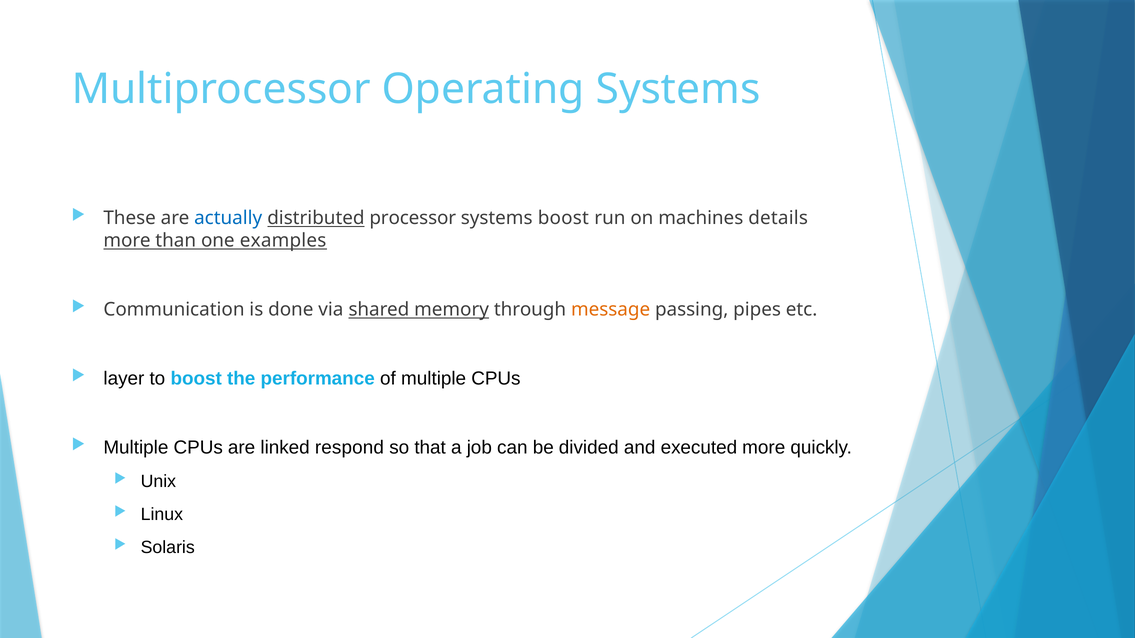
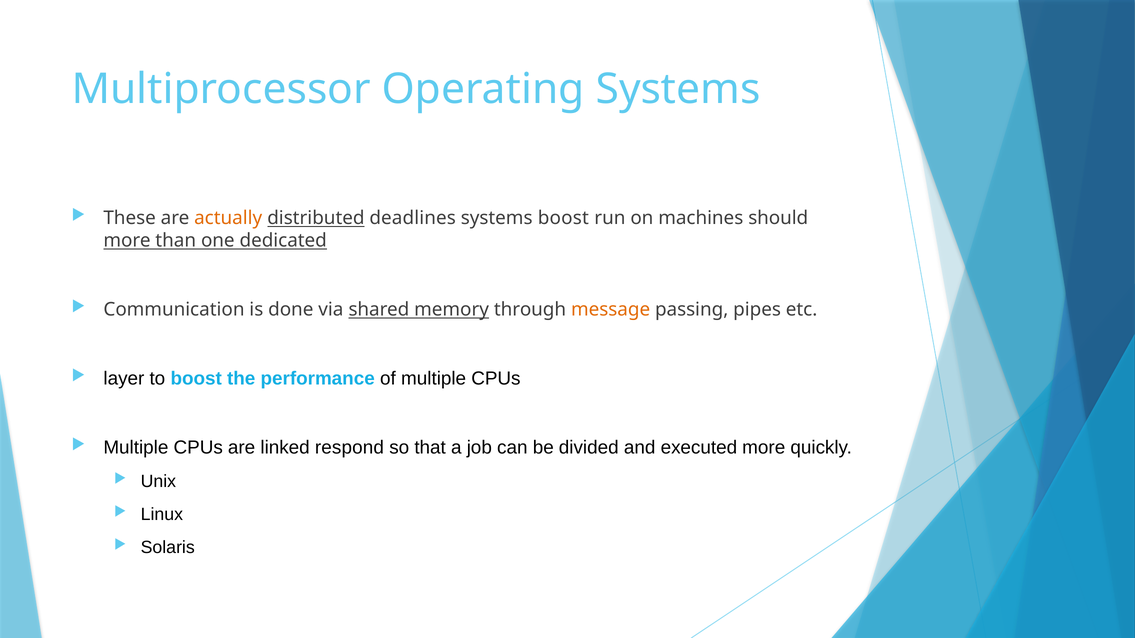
actually colour: blue -> orange (228, 218)
processor: processor -> deadlines (413, 218)
details: details -> should (778, 218)
examples: examples -> dedicated (283, 241)
